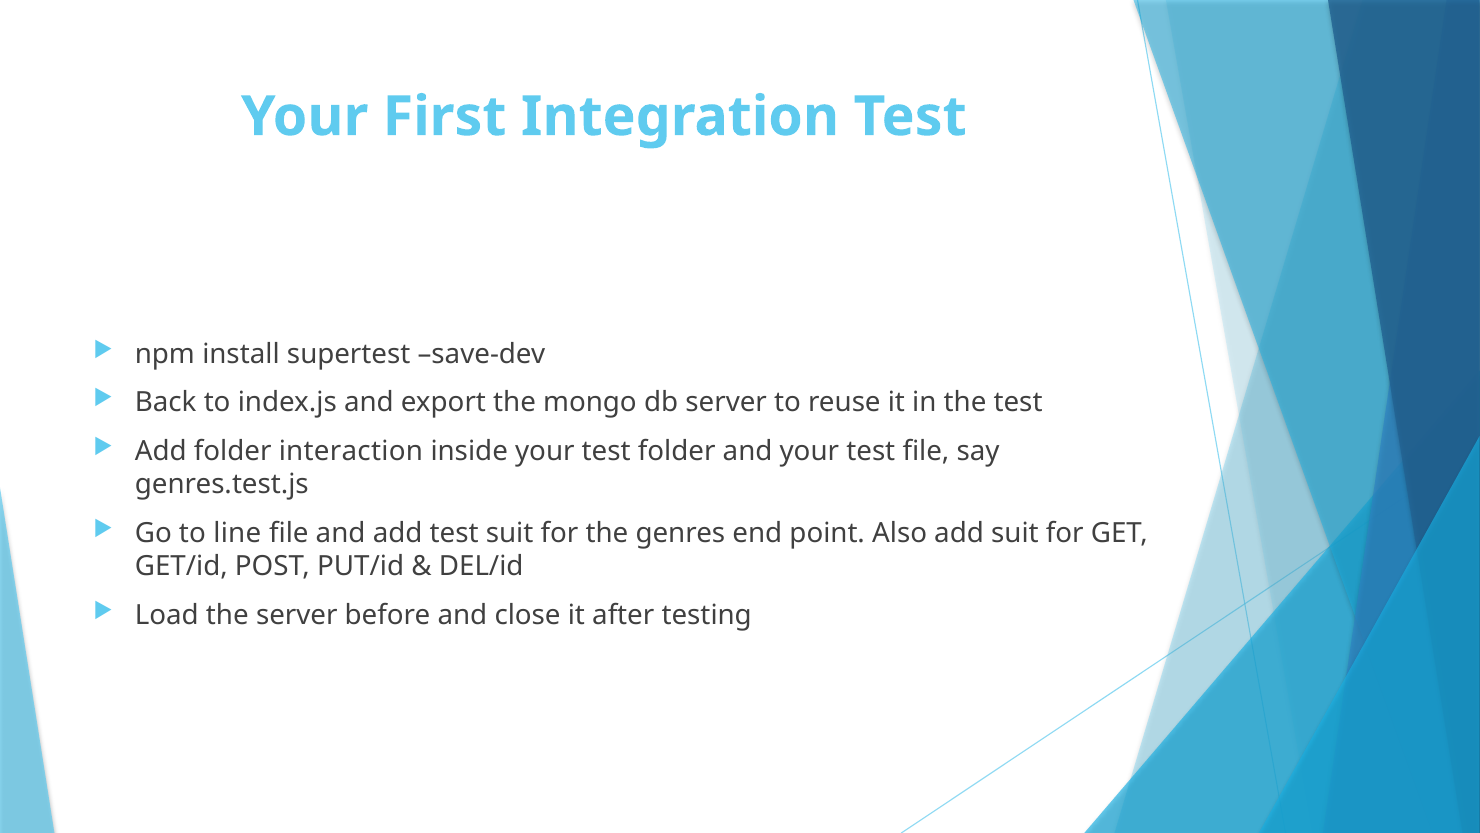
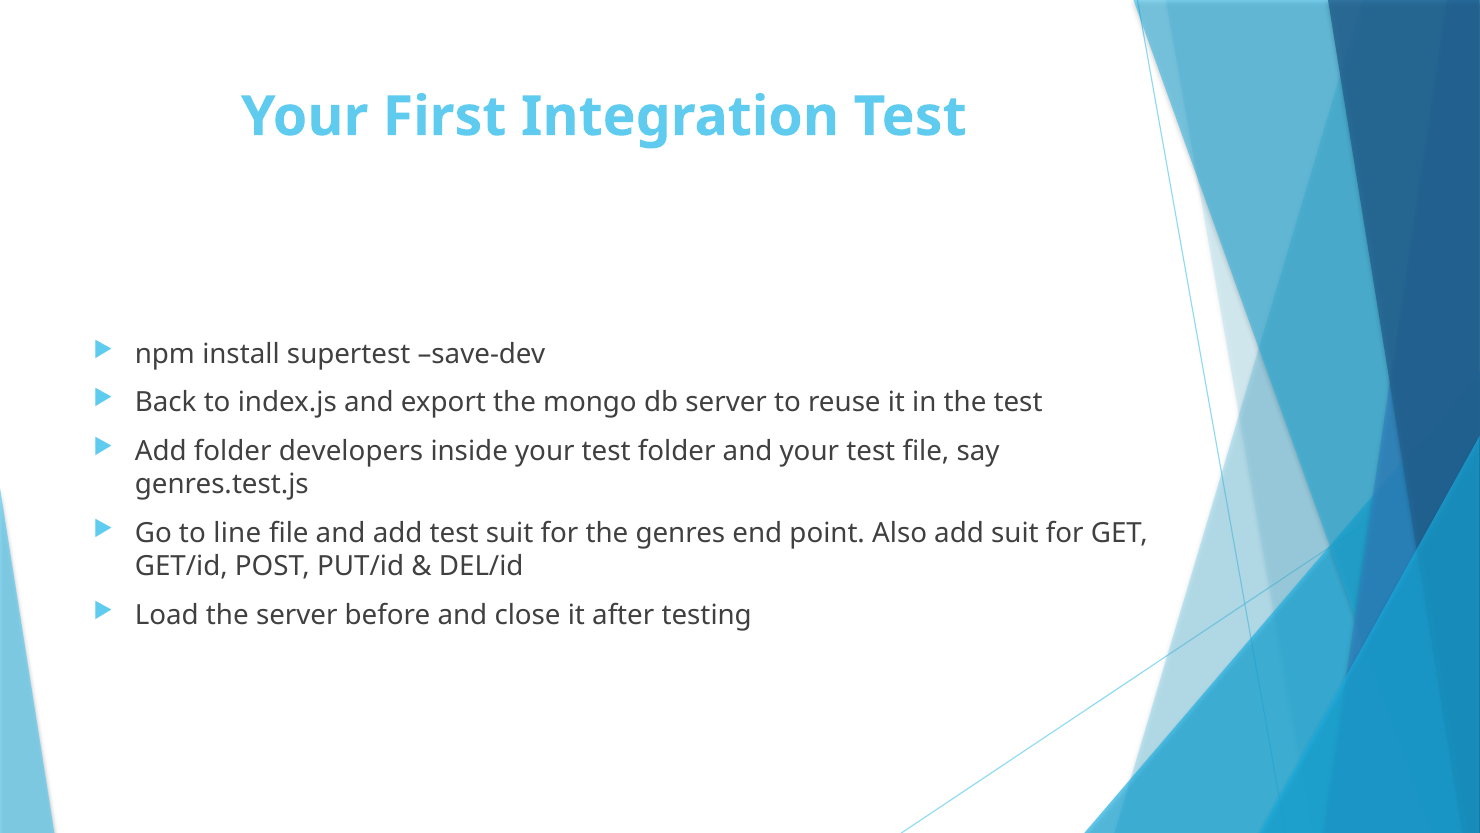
interaction: interaction -> developers (351, 451)
